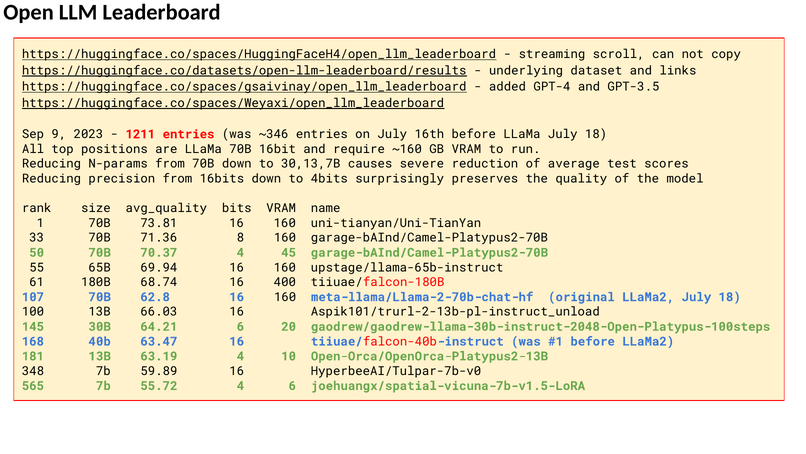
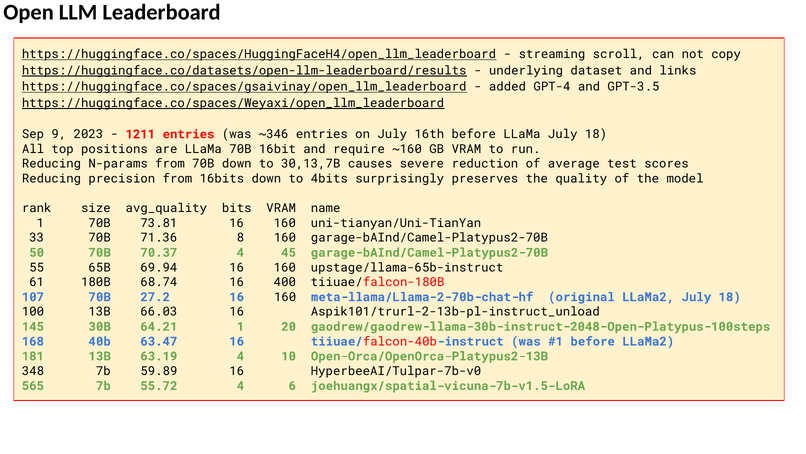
62.8: 62.8 -> 27.2 (155, 297)
64.21 6: 6 -> 1 (241, 326)
